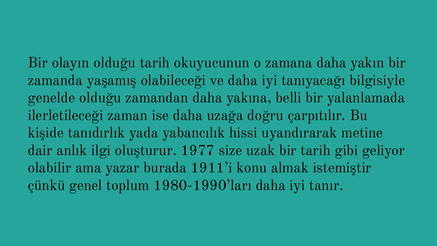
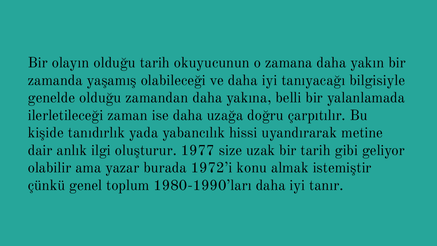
1911’i: 1911’i -> 1972’i (212, 168)
